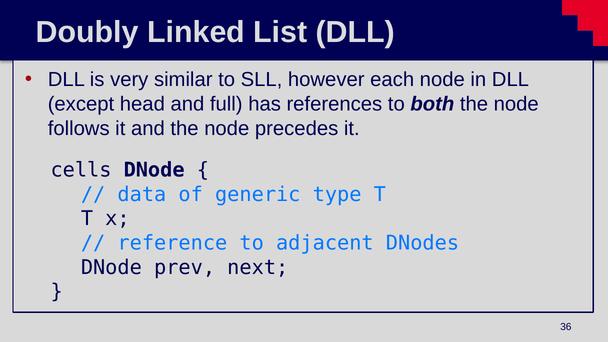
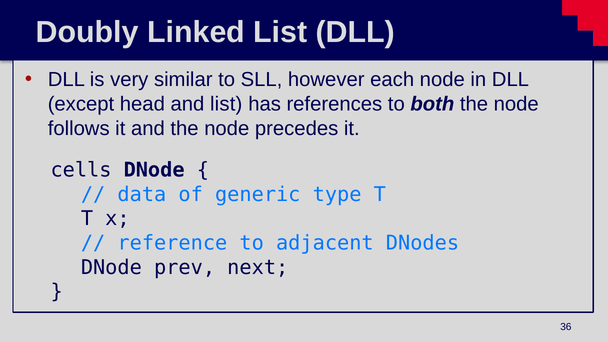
and full: full -> list (226, 104)
